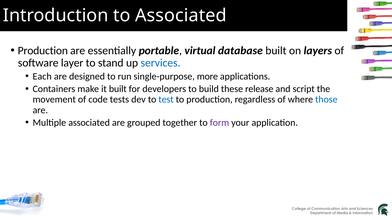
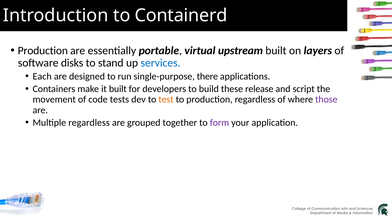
to Associated: Associated -> Containerd (181, 15)
database: database -> upstream (240, 51)
layer: layer -> disks (72, 63)
more: more -> there (207, 77)
test colour: blue -> orange (166, 100)
those colour: blue -> purple (326, 100)
Multiple associated: associated -> regardless (89, 123)
